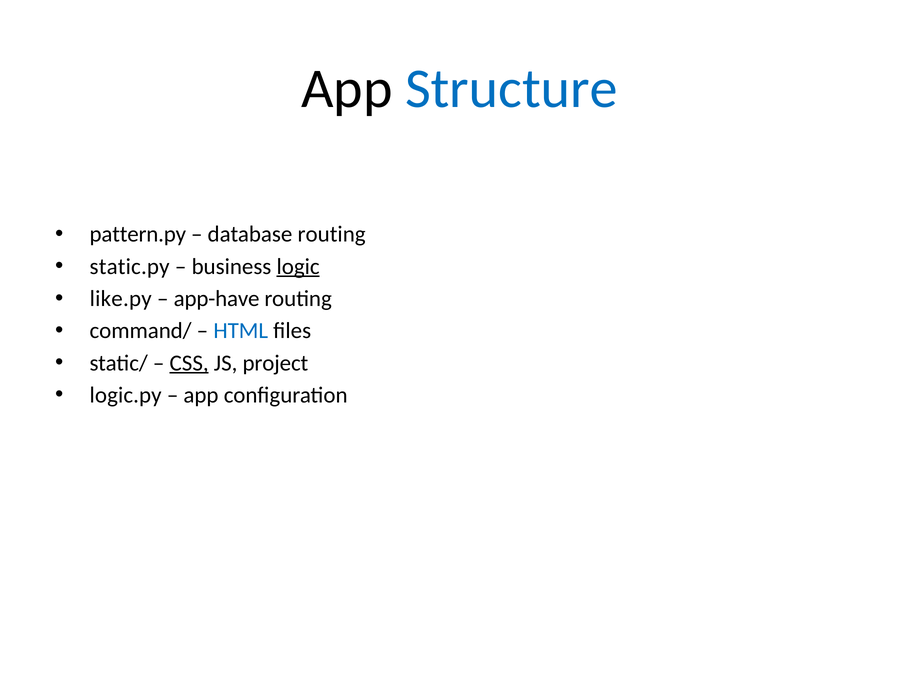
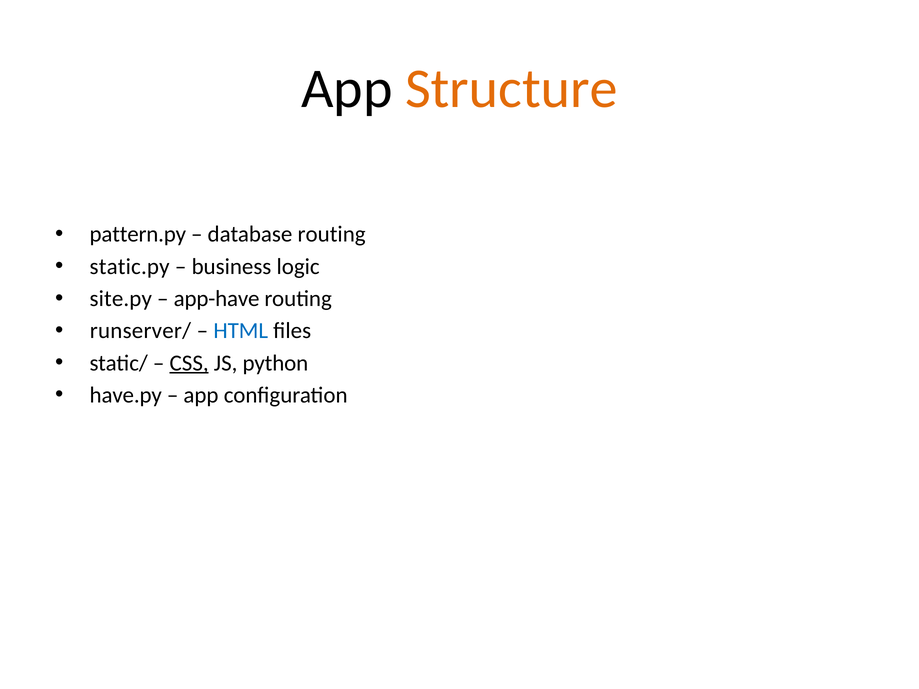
Structure colour: blue -> orange (511, 89)
logic underline: present -> none (298, 267)
like.py: like.py -> site.py (121, 299)
command/: command/ -> runserver/ (140, 331)
project: project -> python (275, 363)
logic.py: logic.py -> have.py (126, 395)
